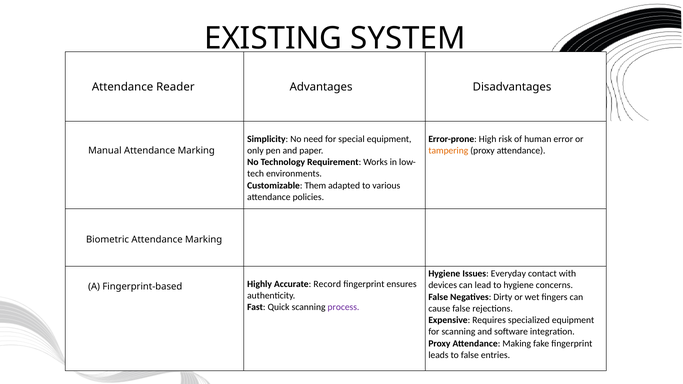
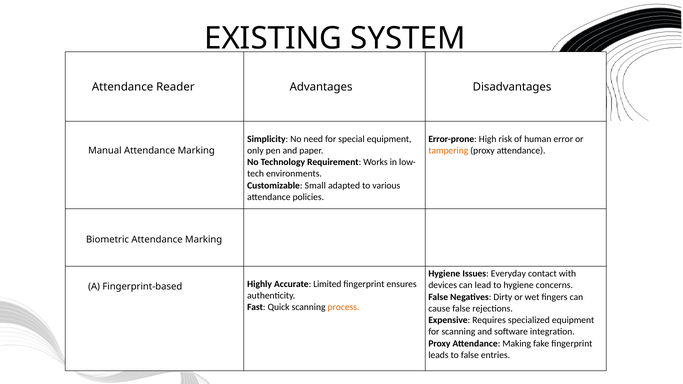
Them: Them -> Small (315, 186)
Record: Record -> Limited (327, 284)
process colour: purple -> orange (344, 308)
